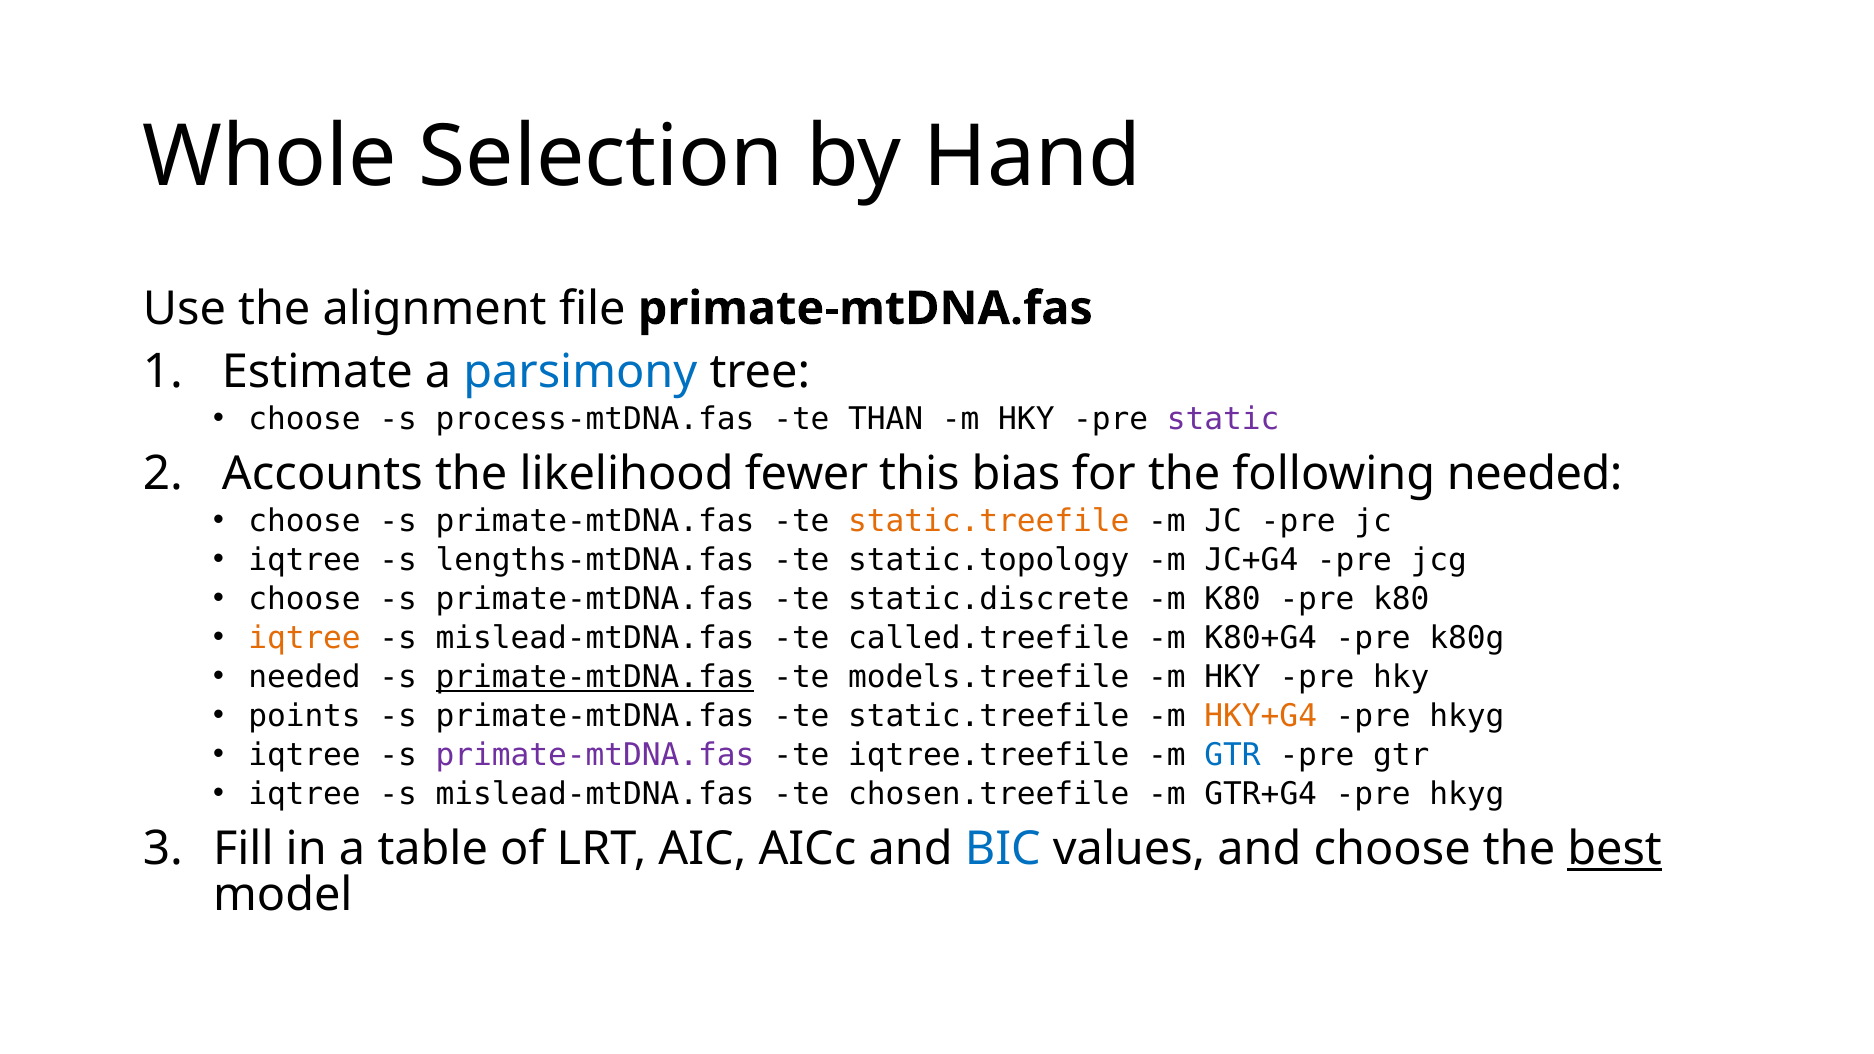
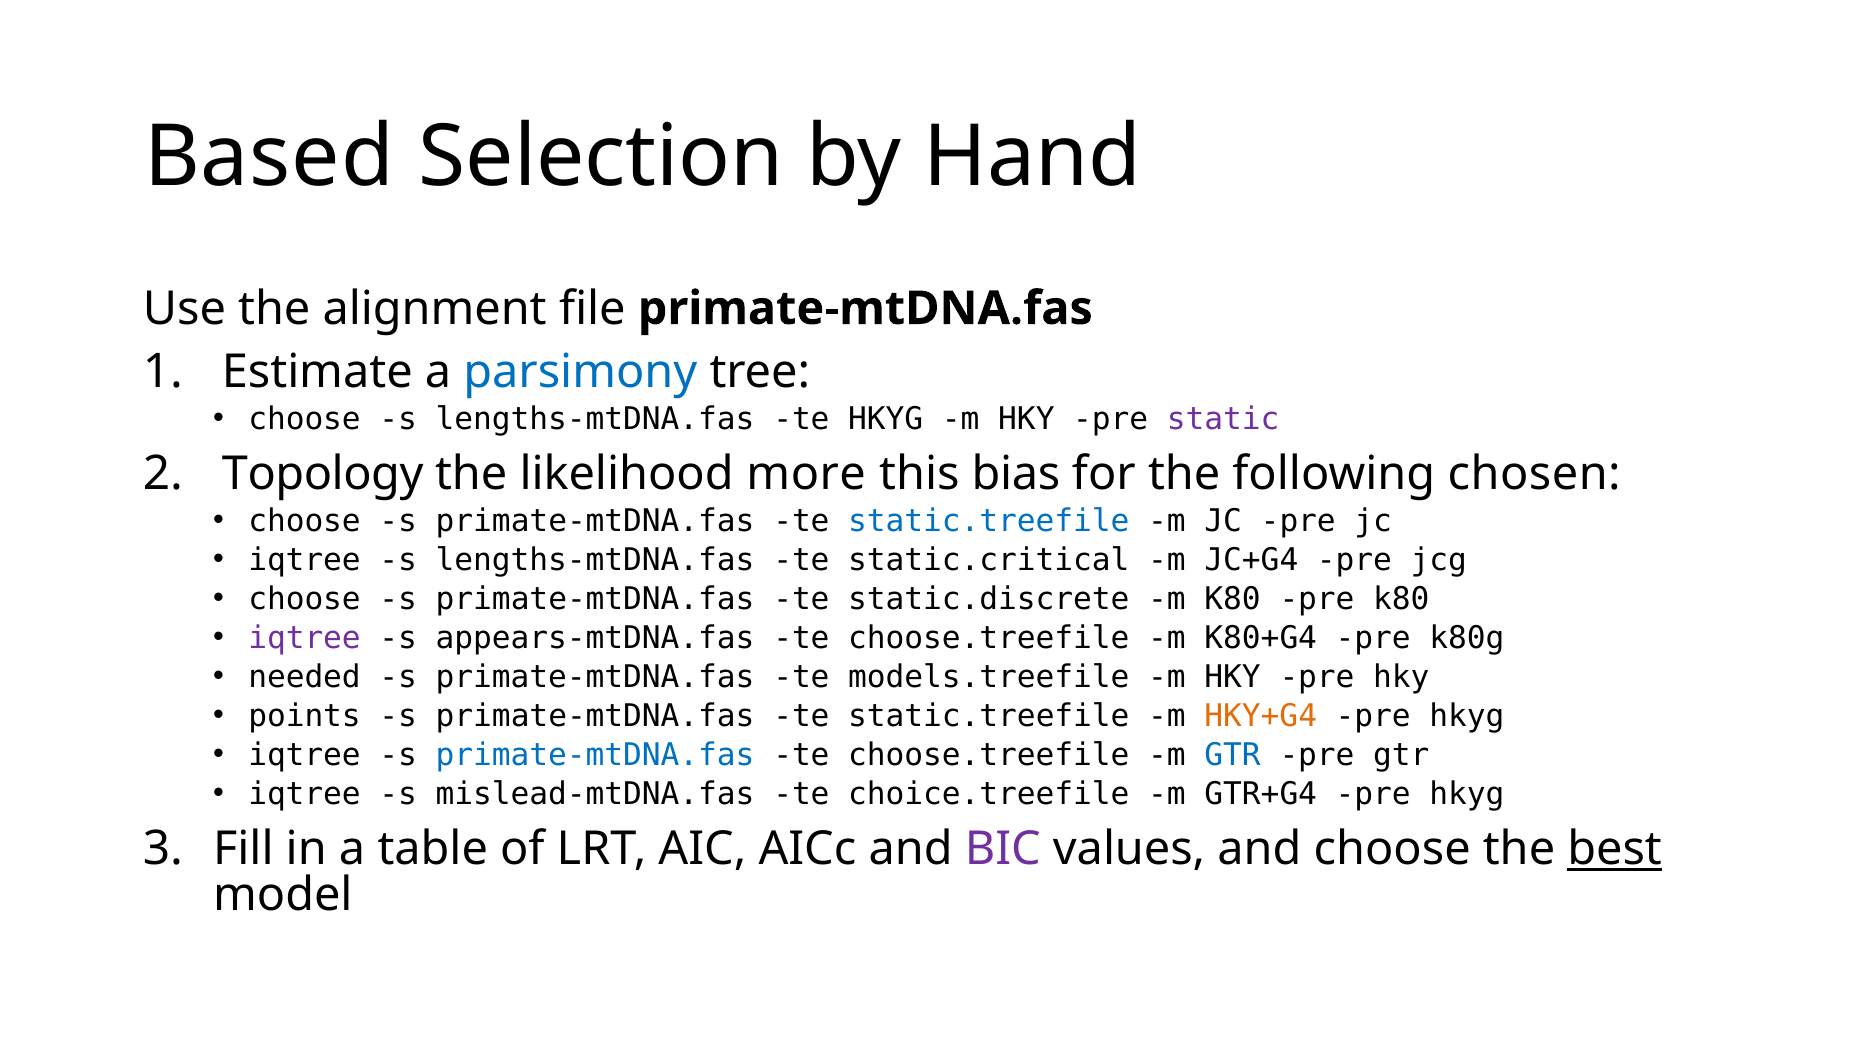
Whole: Whole -> Based (269, 157)
process-mtDNA.fas: process-mtDNA.fas -> lengths-mtDNA.fas (595, 419)
te THAN: THAN -> HKYG (886, 419)
Accounts: Accounts -> Topology (323, 474)
fewer: fewer -> more (806, 474)
following needed: needed -> chosen (1534, 474)
static.treefile colour: orange -> blue (989, 521)
static.topology: static.topology -> static.critical (989, 560)
iqtree colour: orange -> purple (305, 638)
mislead-mtDNA.fas: mislead-mtDNA.fas -> appears-mtDNA.fas (595, 638)
called.treefile: called.treefile -> choose.treefile (989, 638)
primate-mtDNA.fas underline: present -> none (595, 677)
primate-mtDNA.fas colour: purple -> blue (595, 756)
iqtree.treefile: iqtree.treefile -> choose.treefile (989, 756)
chosen.treefile: chosen.treefile -> choice.treefile (989, 795)
BIC colour: blue -> purple (1003, 849)
